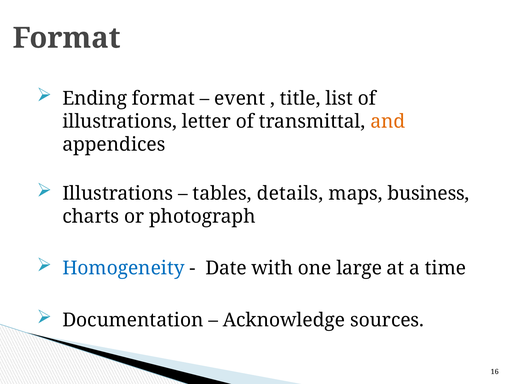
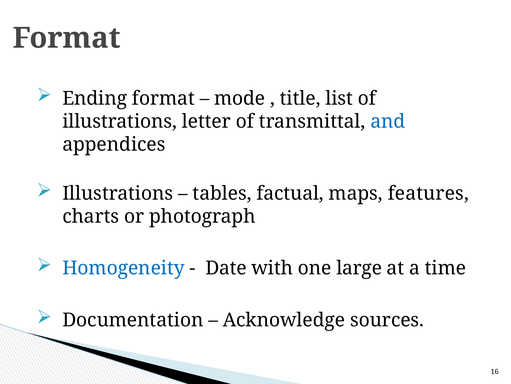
event: event -> mode (240, 98)
and colour: orange -> blue (388, 121)
details: details -> factual (290, 193)
business: business -> features (428, 193)
